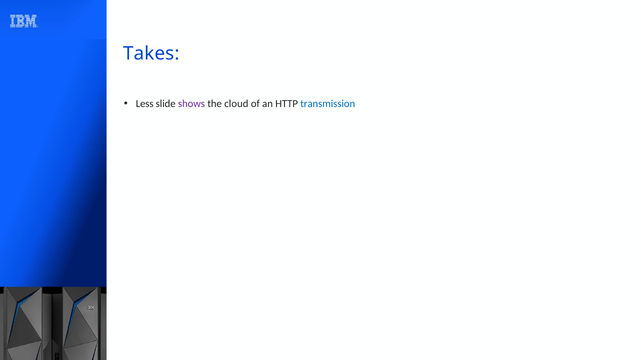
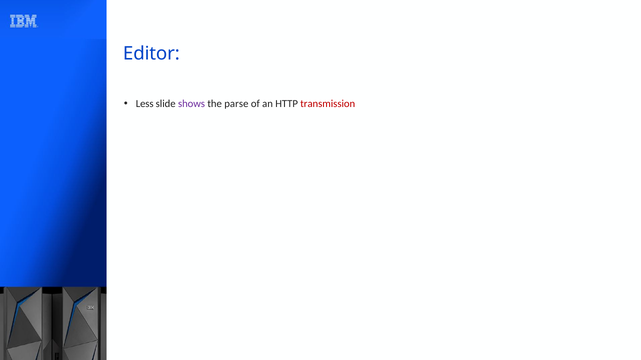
Takes: Takes -> Editor (151, 54)
cloud: cloud -> parse (236, 104)
transmission colour: blue -> red (328, 104)
